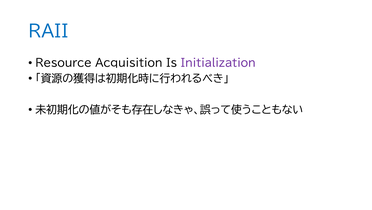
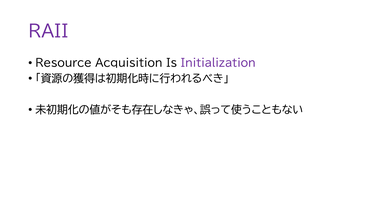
RAII colour: blue -> purple (48, 31)
